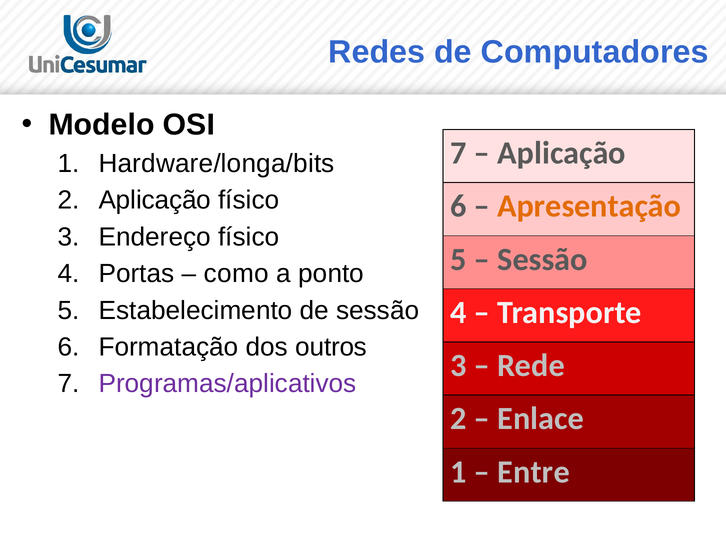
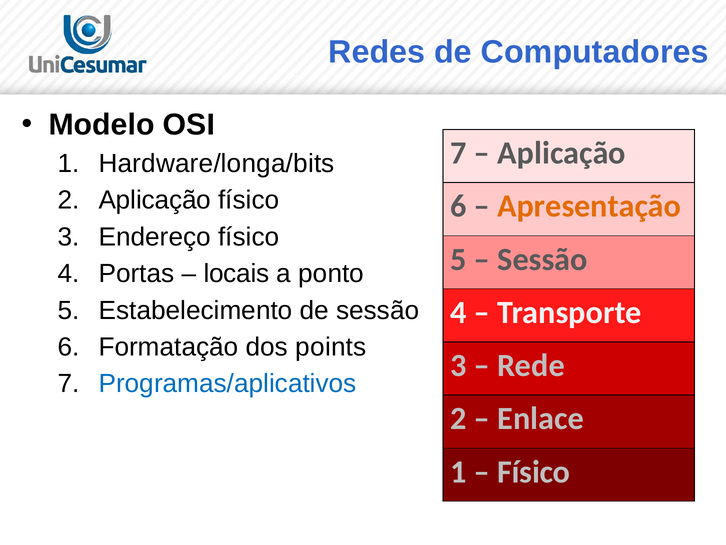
como: como -> locais (236, 273)
outros: outros -> points (331, 347)
Programas/aplicativos colour: purple -> blue (228, 383)
Entre: Entre -> Físico (534, 471)
